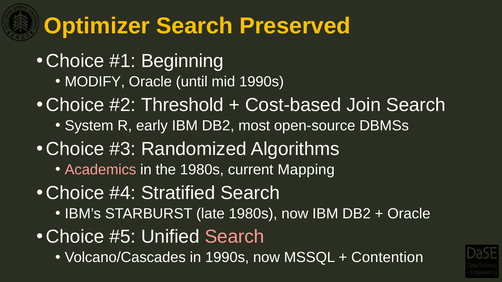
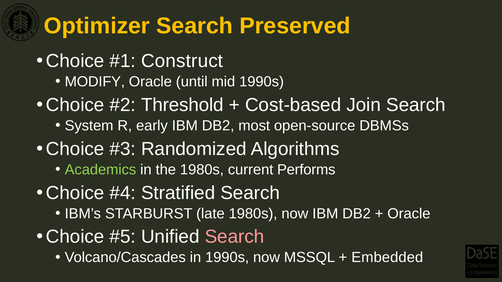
Beginning: Beginning -> Construct (182, 61)
Academics colour: pink -> light green (100, 170)
Mapping: Mapping -> Performs (306, 170)
Contention: Contention -> Embedded (387, 258)
